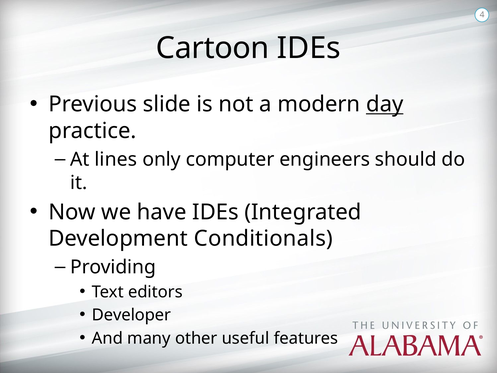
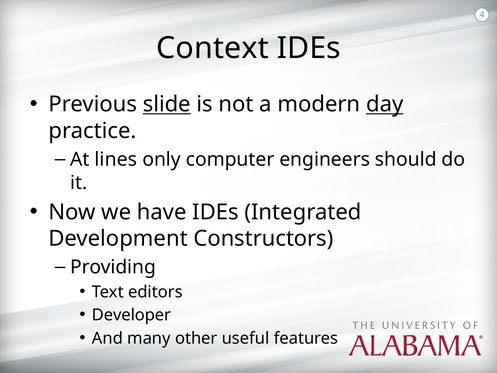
Cartoon: Cartoon -> Context (212, 48)
slide underline: none -> present (167, 104)
Conditionals: Conditionals -> Constructors (263, 239)
